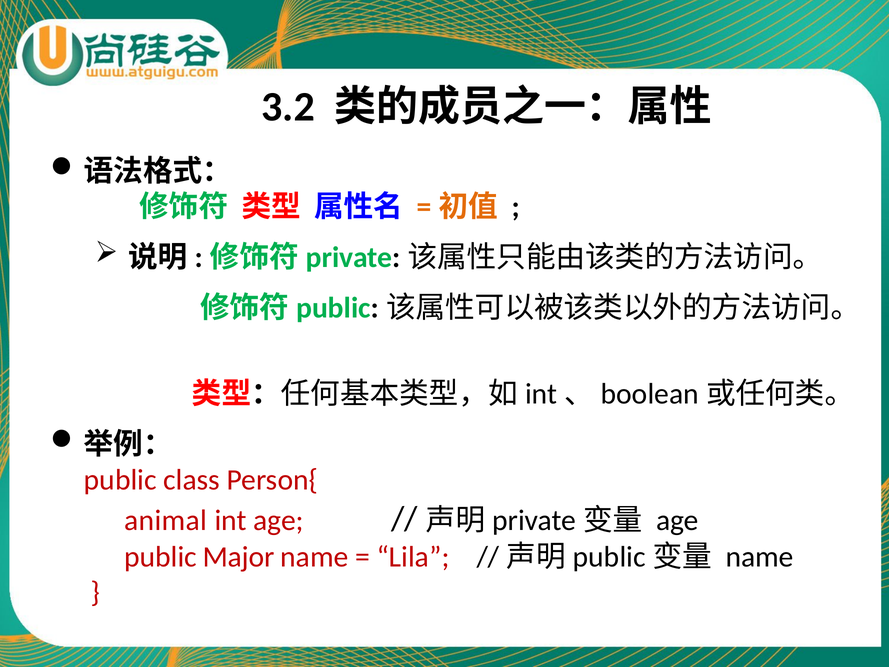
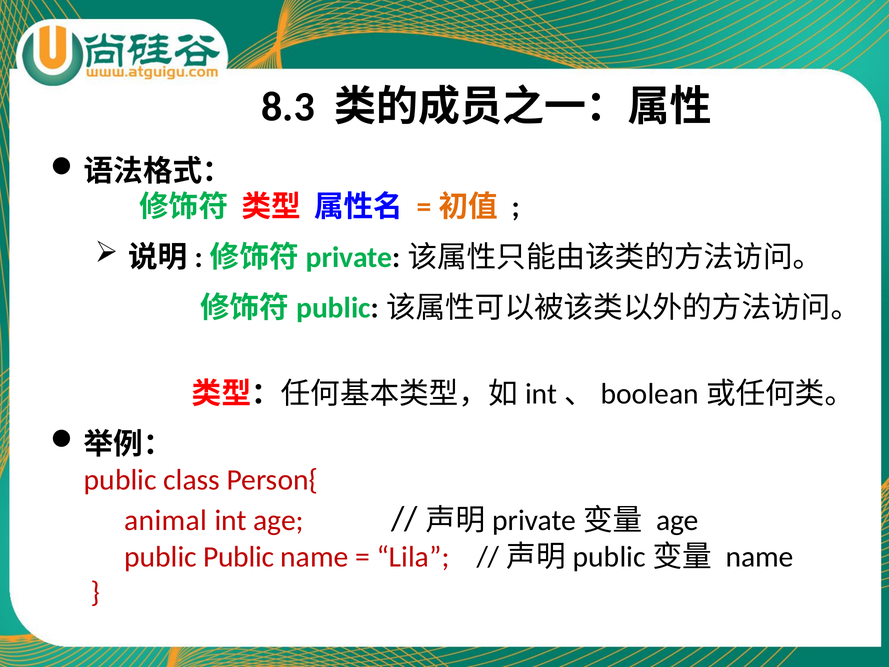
3.2: 3.2 -> 8.3 (288, 107)
public Major: Major -> Public (239, 557)
